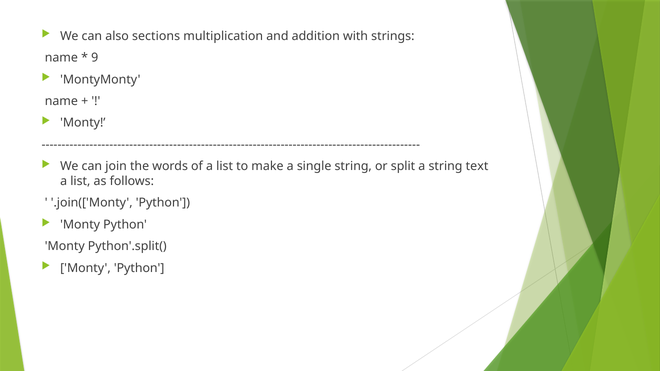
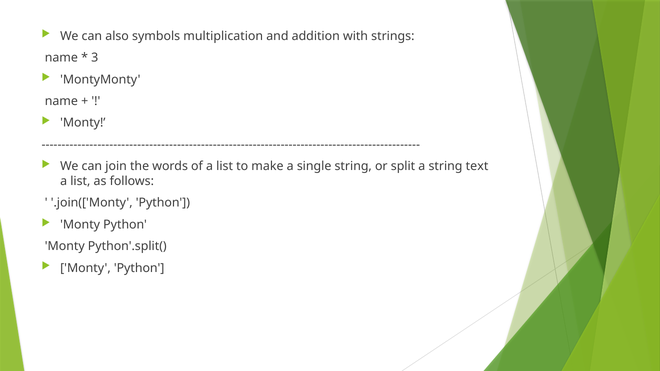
sections: sections -> symbols (156, 36)
9: 9 -> 3 (95, 58)
